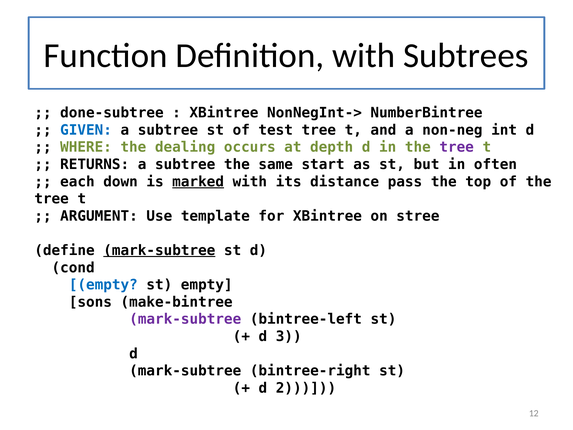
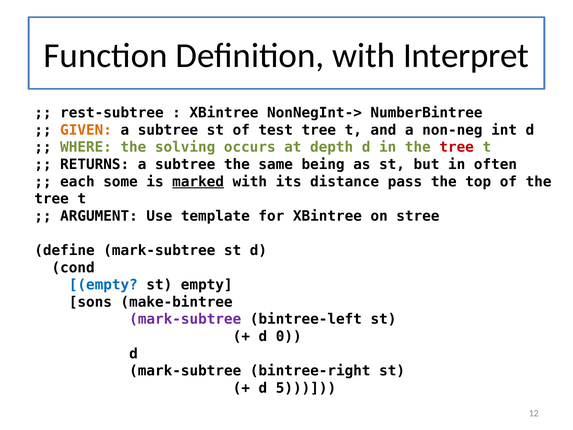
Subtrees: Subtrees -> Interpret (466, 55)
done-subtree: done-subtree -> rest-subtree (112, 113)
GIVEN colour: blue -> orange (86, 130)
dealing: dealing -> solving (185, 147)
tree colour: purple -> red (457, 147)
start: start -> being (323, 164)
down: down -> some (121, 181)
mark-subtree underline: present -> none (159, 250)
3: 3 -> 0 (289, 336)
2: 2 -> 5 (306, 388)
